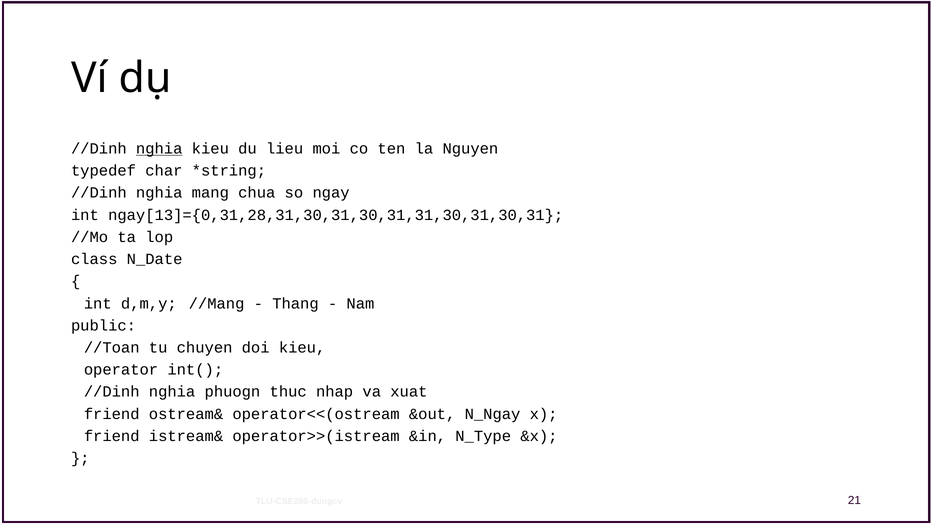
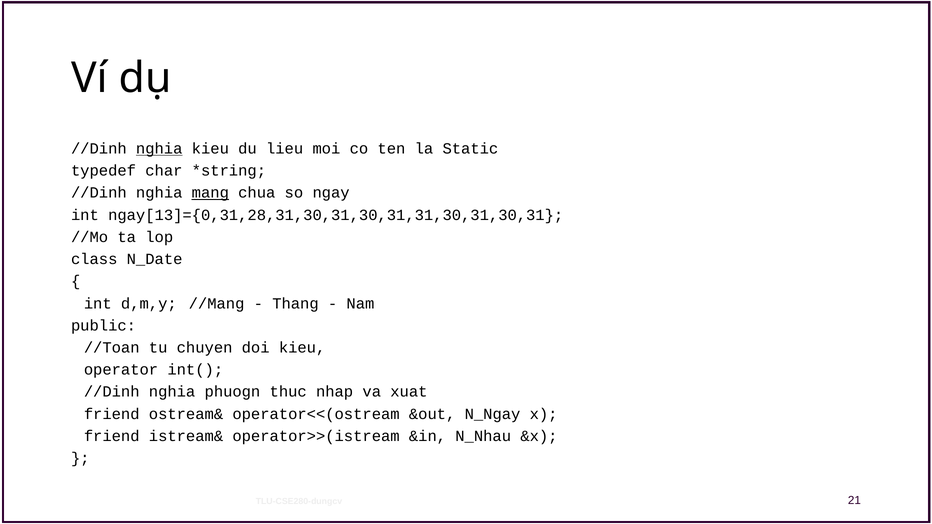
Nguyen: Nguyen -> Static (470, 149)
mang underline: none -> present (210, 193)
N_Type: N_Type -> N_Nhau (483, 436)
